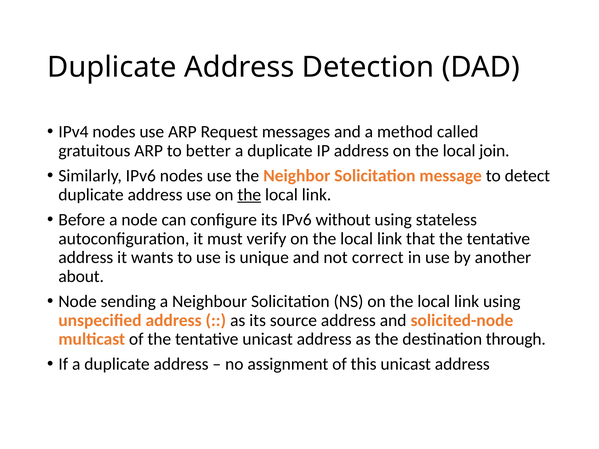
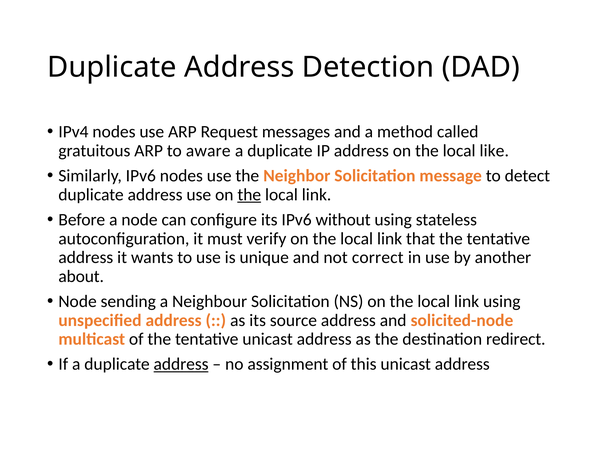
better: better -> aware (208, 151)
join: join -> like (494, 151)
through: through -> redirect (516, 339)
address underline: none -> present (181, 364)
